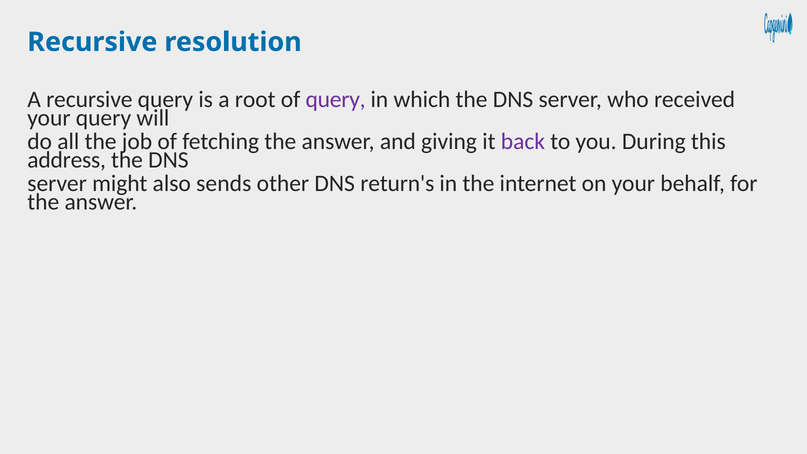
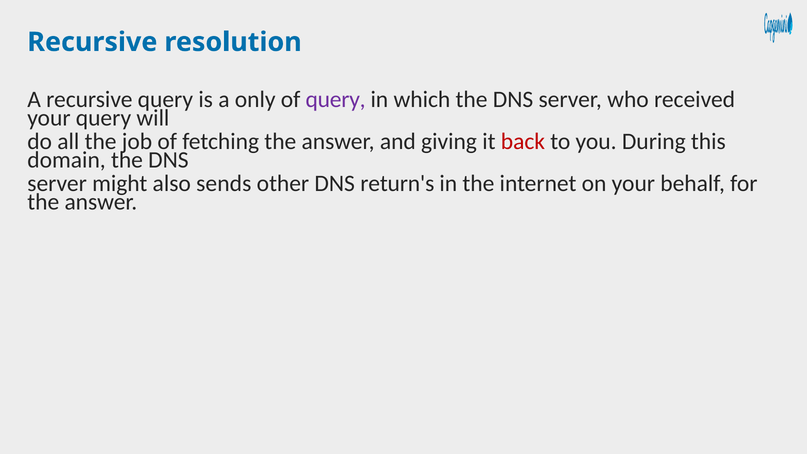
root: root -> only (255, 100)
back colour: purple -> red (523, 142)
address: address -> domain (67, 160)
